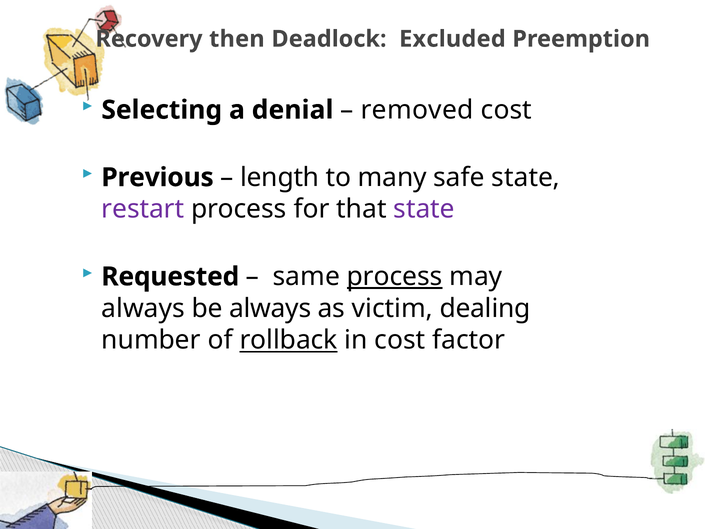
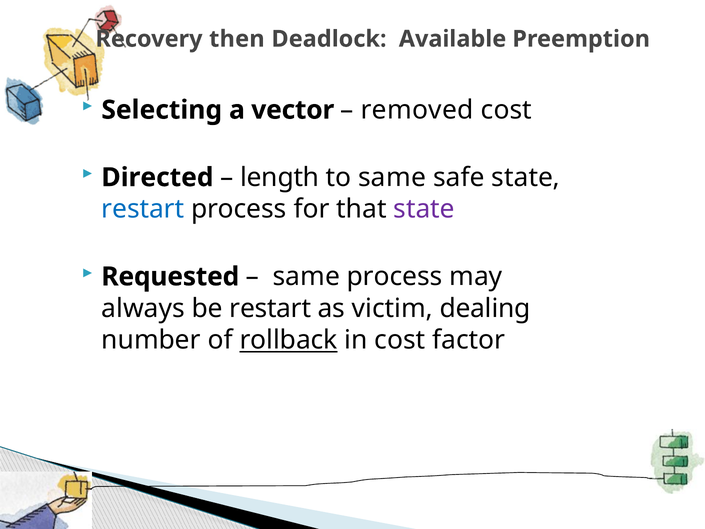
Excluded: Excluded -> Available (453, 39)
denial: denial -> vector (293, 110)
Previous: Previous -> Directed (157, 177)
to many: many -> same (392, 177)
restart colour: purple -> blue (143, 209)
process underline: present -> none (395, 277)
be always: always -> restart (270, 308)
